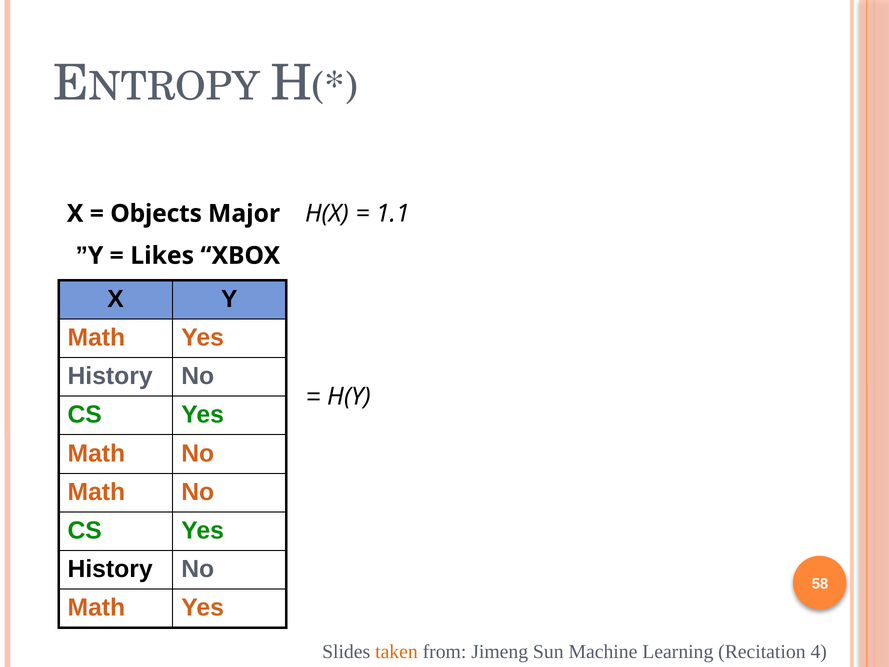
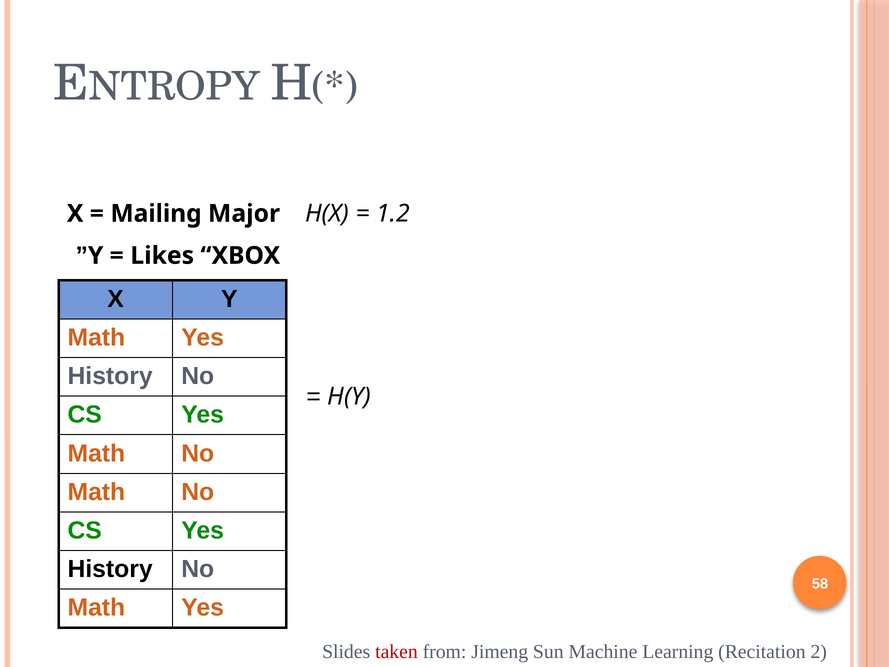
1.1: 1.1 -> 1.2 (393, 214)
Objects: Objects -> Mailing (156, 214)
taken colour: orange -> red (396, 651)
4: 4 -> 2 (819, 651)
